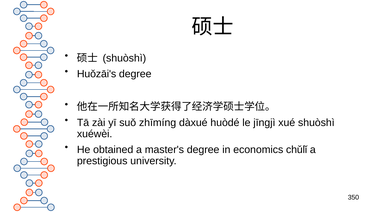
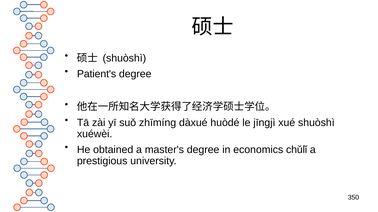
Huǒzāi's: Huǒzāi's -> Patient's (97, 74)
